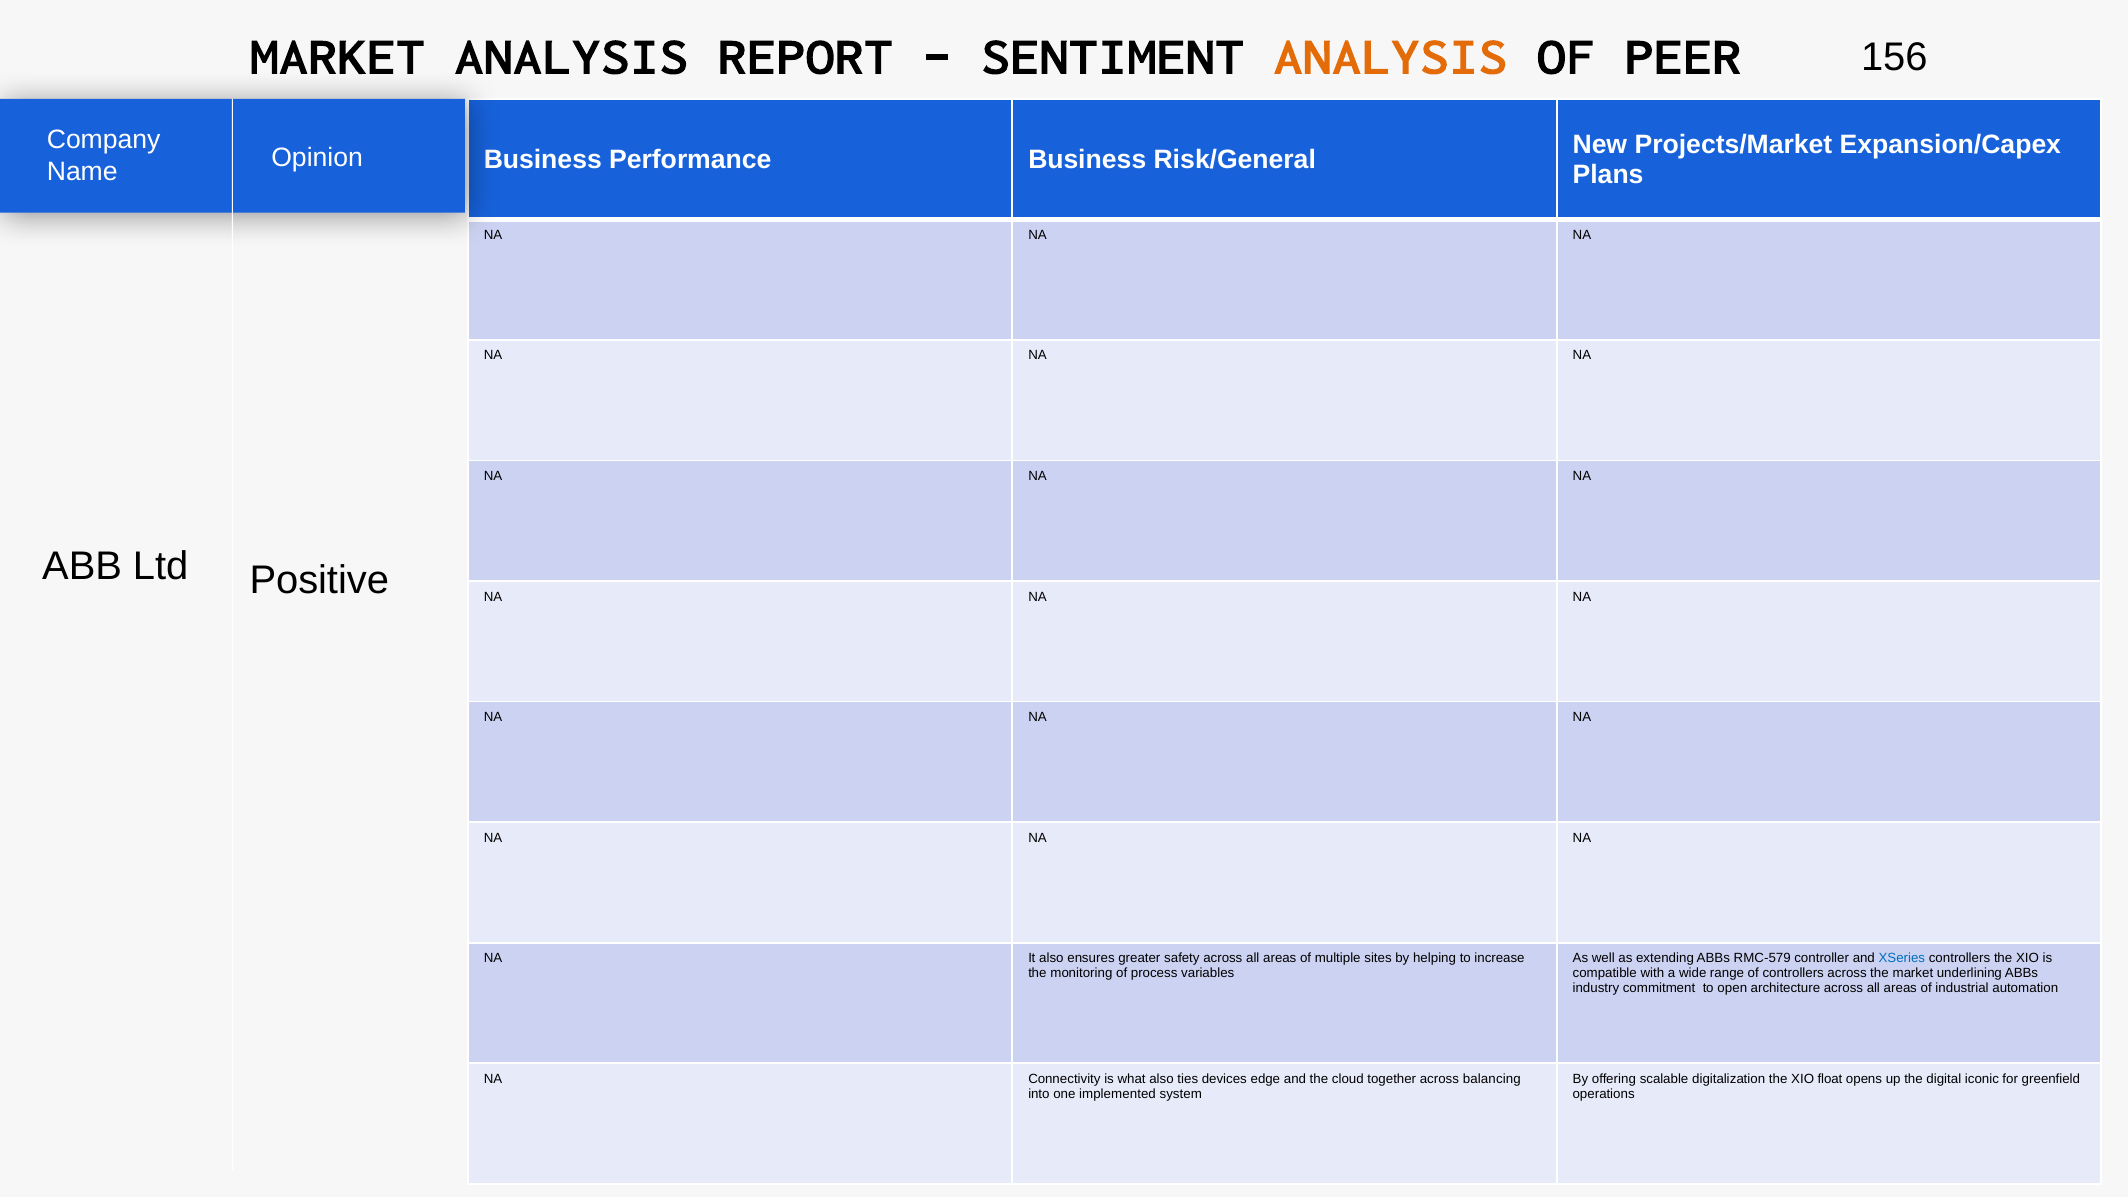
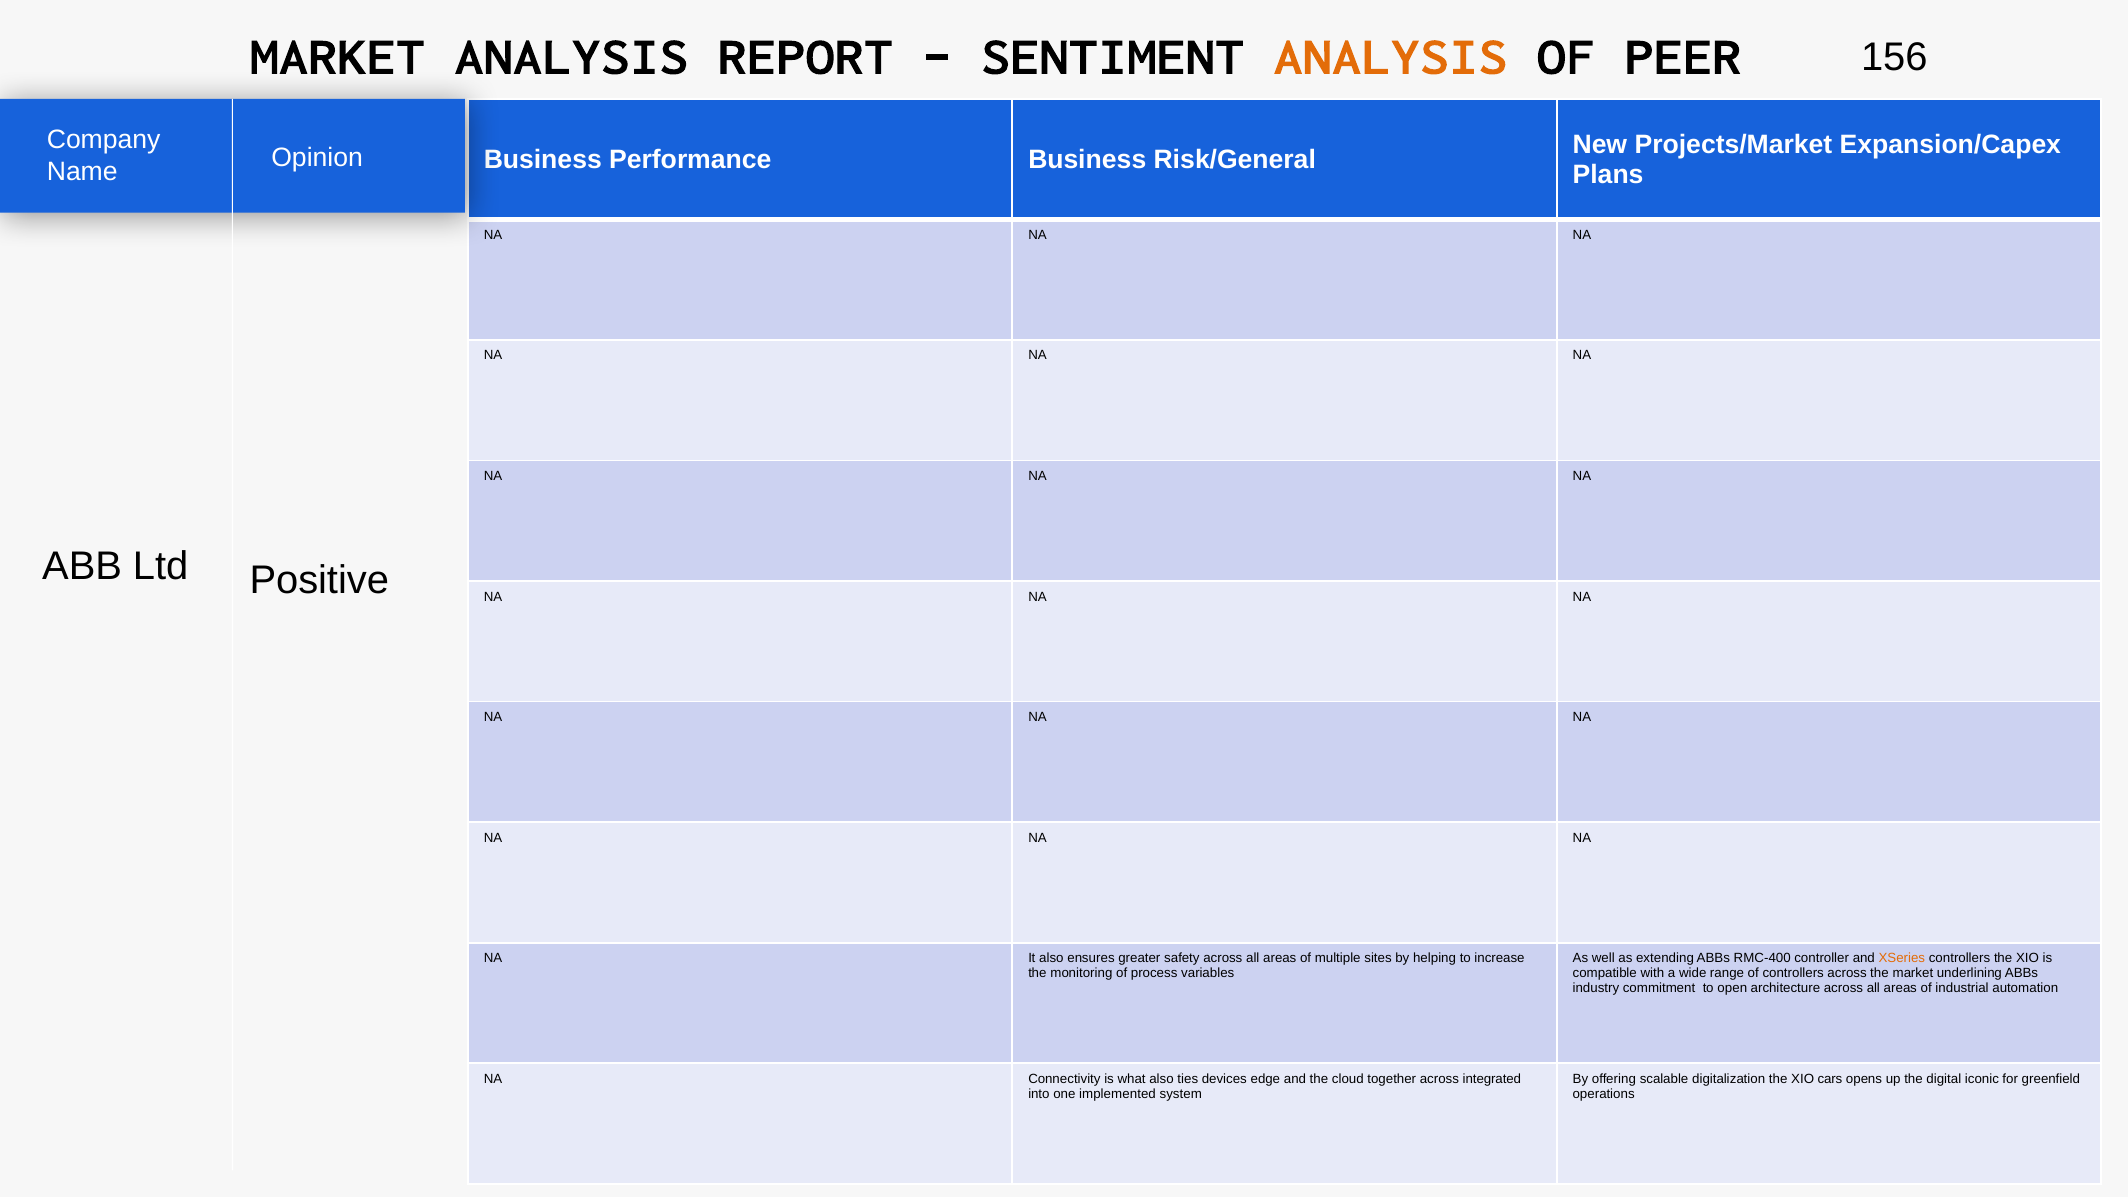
RMC-579: RMC-579 -> RMC-400 (1762, 958)
XSeries colour: blue -> orange (1902, 958)
balancing: balancing -> integrated (1492, 1079)
float: float -> cars (1830, 1079)
